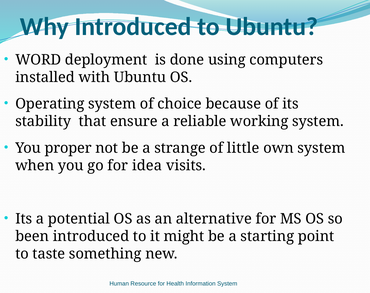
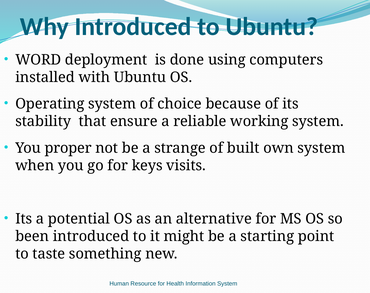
little: little -> built (243, 148)
idea: idea -> keys (147, 165)
